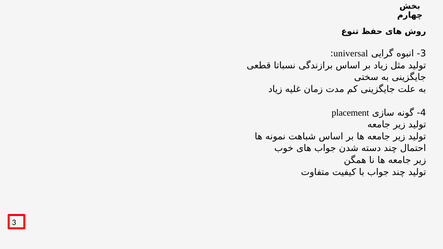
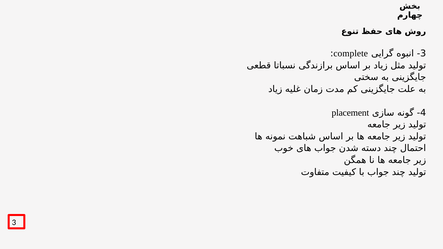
universal: universal -> complete (351, 53)
